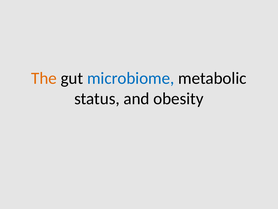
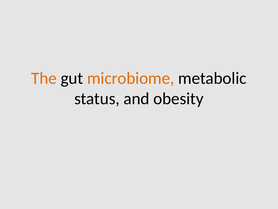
microbiome colour: blue -> orange (131, 78)
